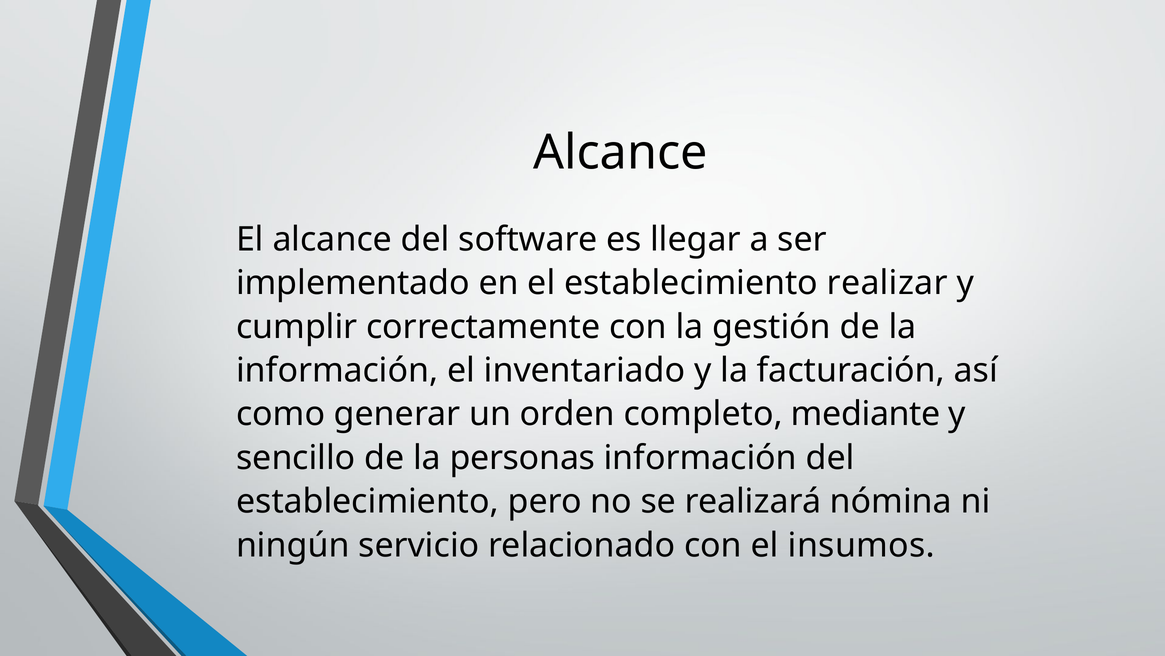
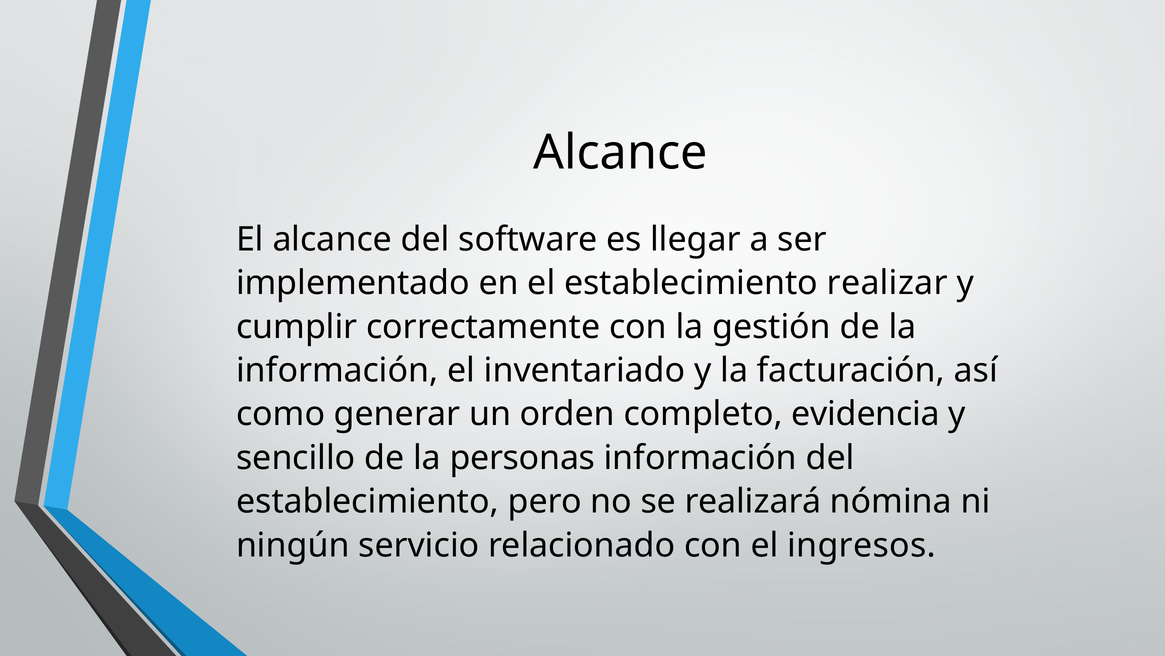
mediante: mediante -> evidencia (866, 414)
insumos: insumos -> ingresos (862, 545)
